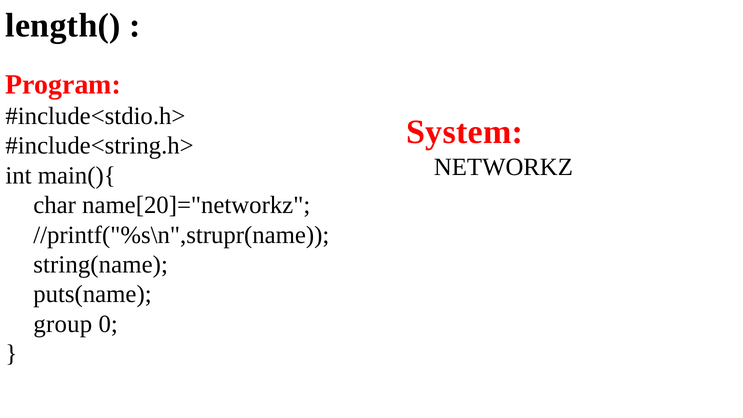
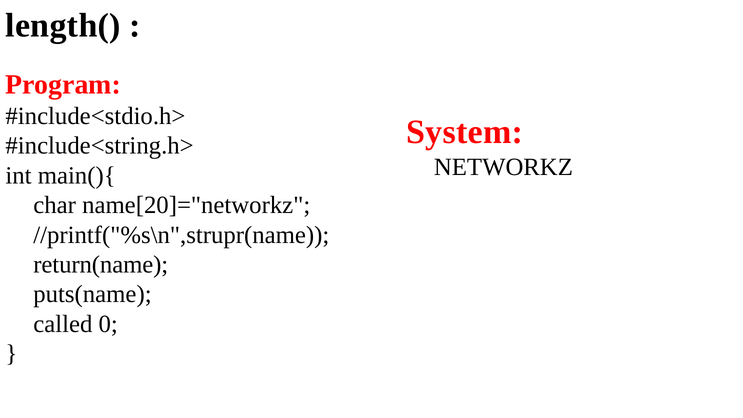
string(name: string(name -> return(name (101, 265)
group: group -> called (63, 324)
